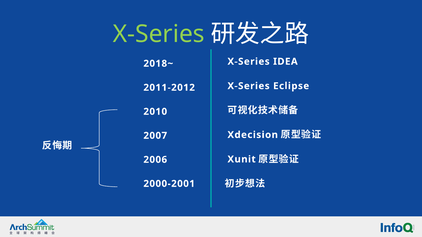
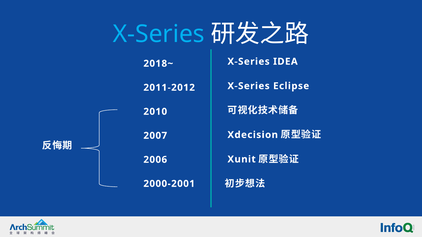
X-Series colour: light green -> light blue (159, 34)
